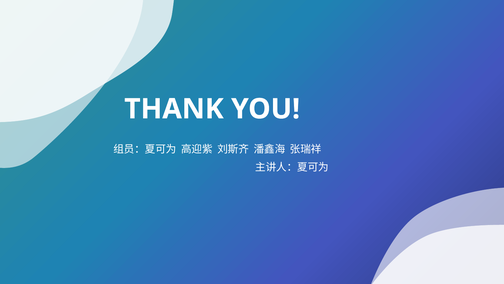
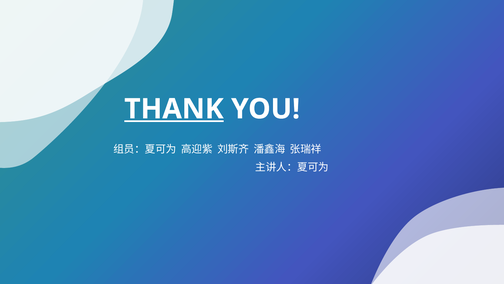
THANK underline: none -> present (174, 109)
